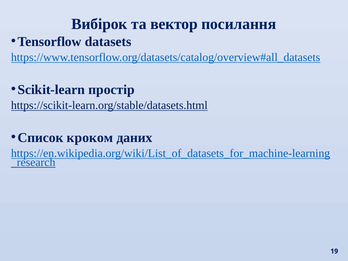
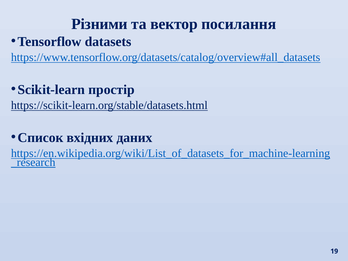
Вибірок: Вибірок -> Різними (99, 24)
кроком: кроком -> вхідних (90, 138)
